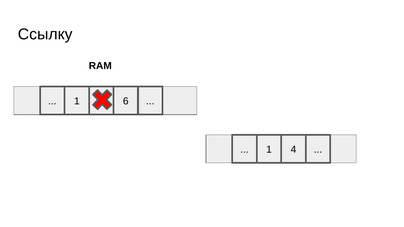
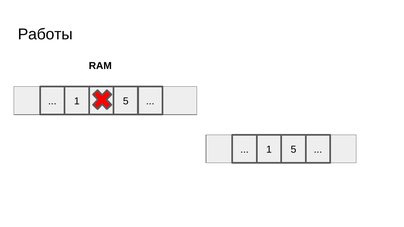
Ссылку: Ссылку -> Работы (45, 34)
6: 6 -> 5 (126, 101)
1 4: 4 -> 5 (294, 150)
